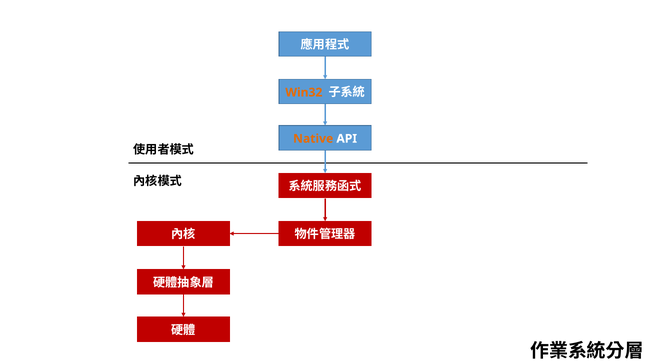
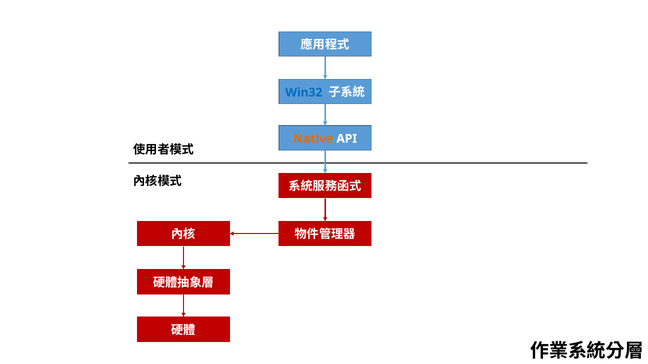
Win32 colour: orange -> blue (304, 93)
